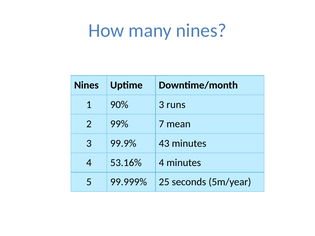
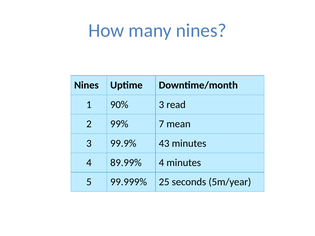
runs: runs -> read (176, 105)
53.16%: 53.16% -> 89.99% (126, 163)
